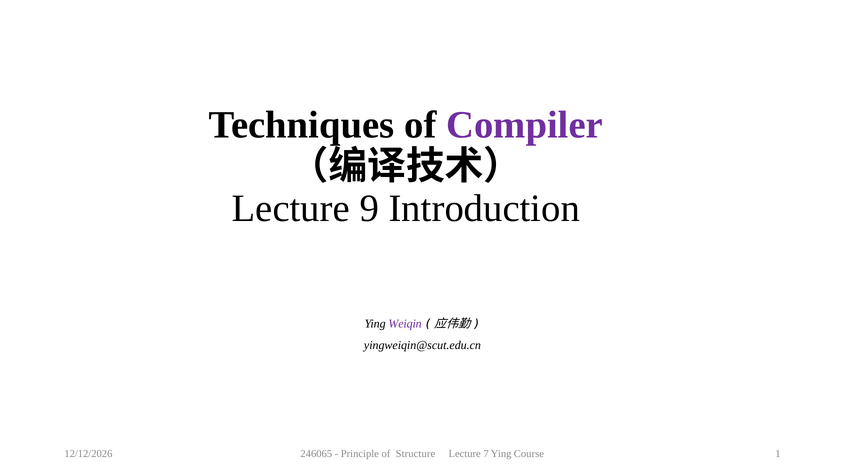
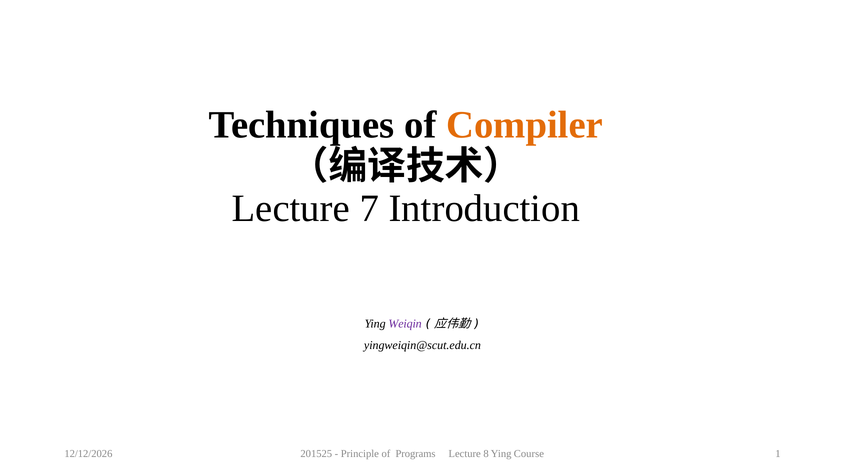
Compiler colour: purple -> orange (525, 125)
9: 9 -> 7 (369, 209)
246065: 246065 -> 201525 (316, 454)
Structure: Structure -> Programs (416, 454)
7: 7 -> 8 (486, 454)
